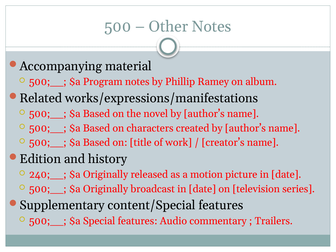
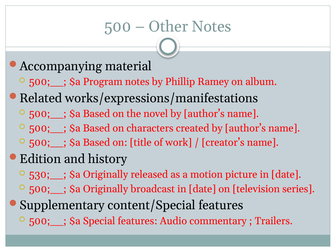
240;__: 240;__ -> 530;__ (48, 175)
